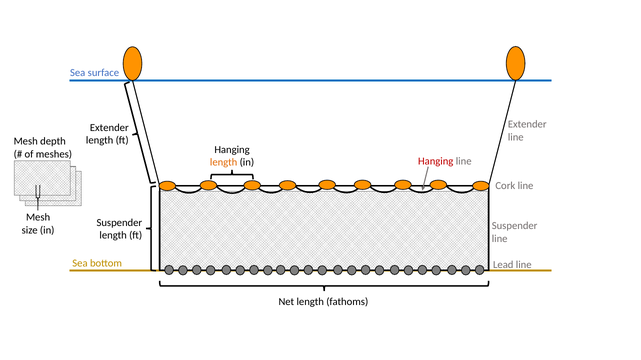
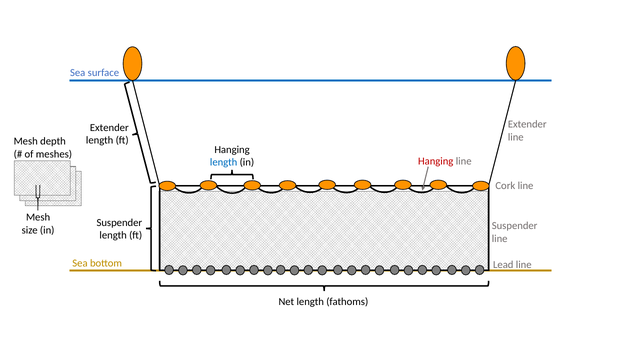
length colour: orange -> blue (224, 163)
